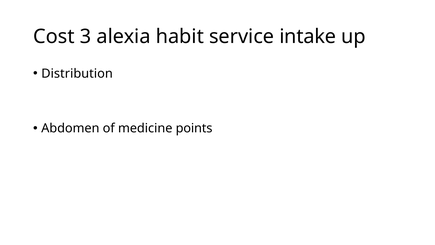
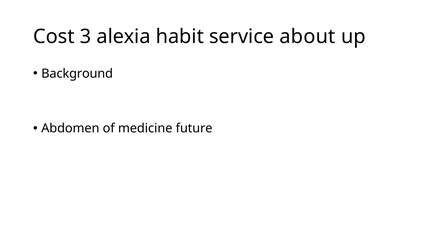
intake: intake -> about (308, 37)
Distribution: Distribution -> Background (77, 74)
points: points -> future (194, 128)
